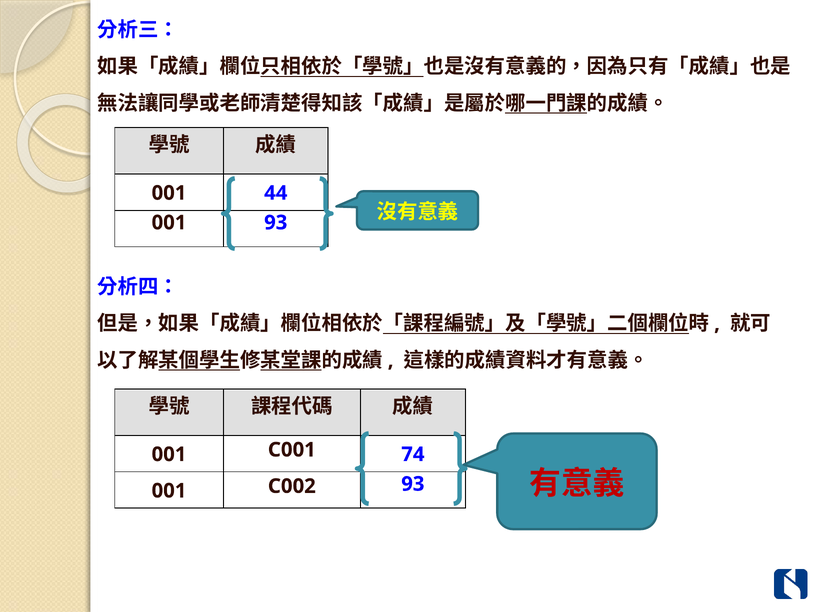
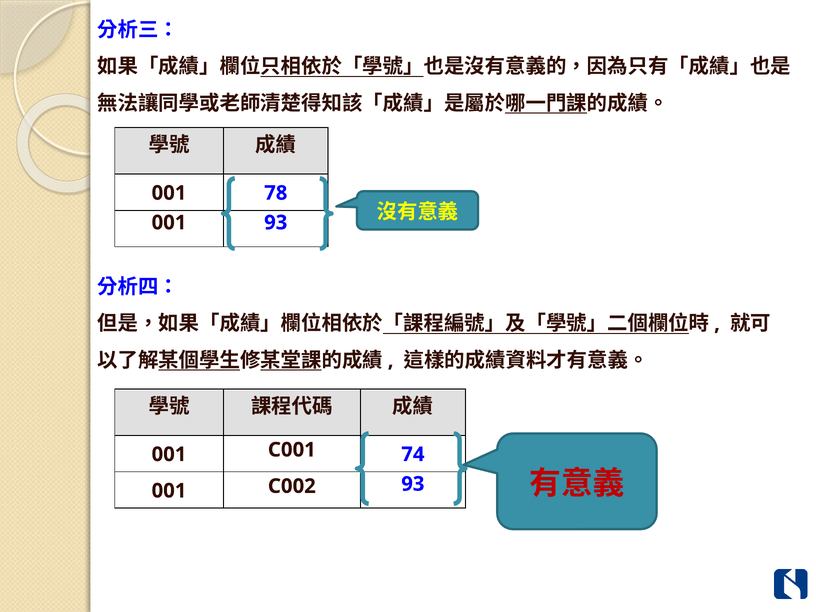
44: 44 -> 78 (276, 193)
